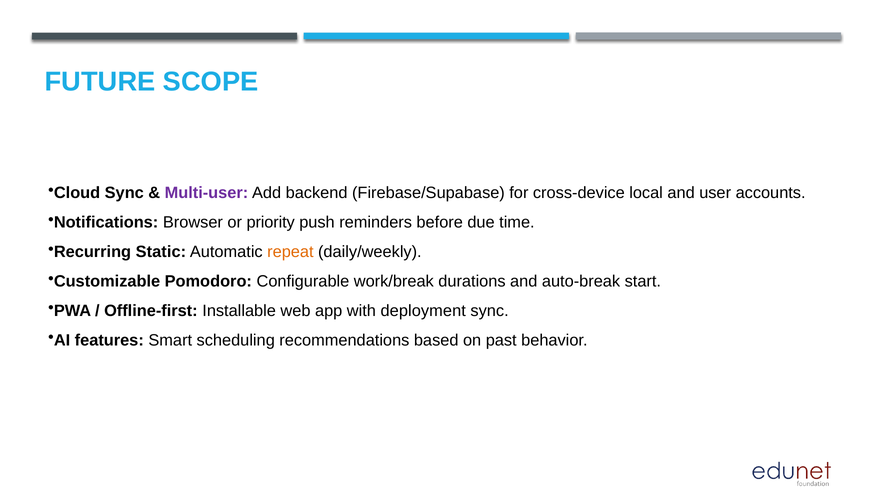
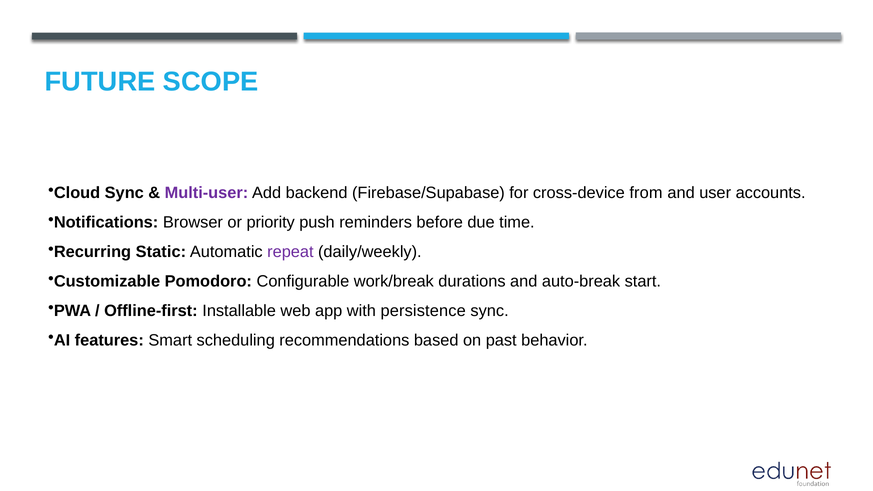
local: local -> from (646, 193)
repeat colour: orange -> purple (290, 252)
deployment: deployment -> persistence (423, 311)
